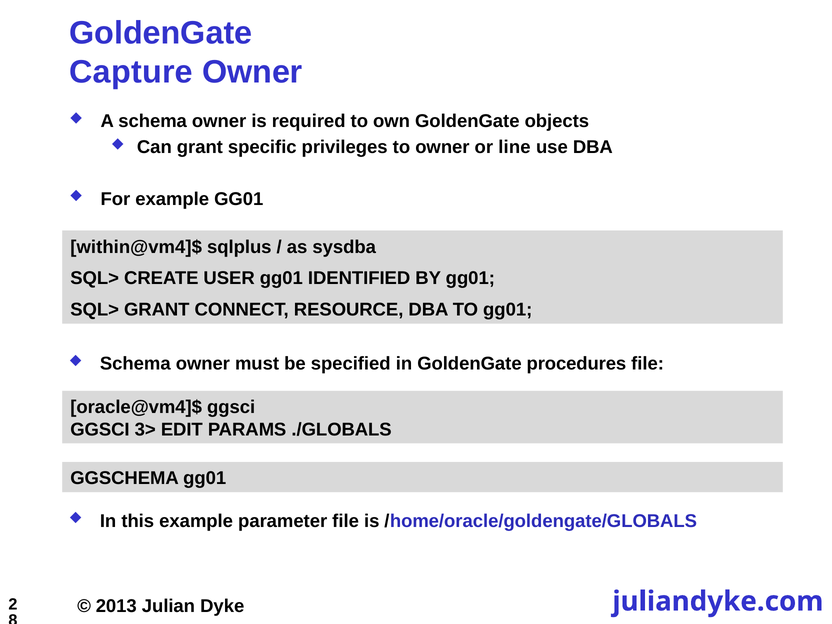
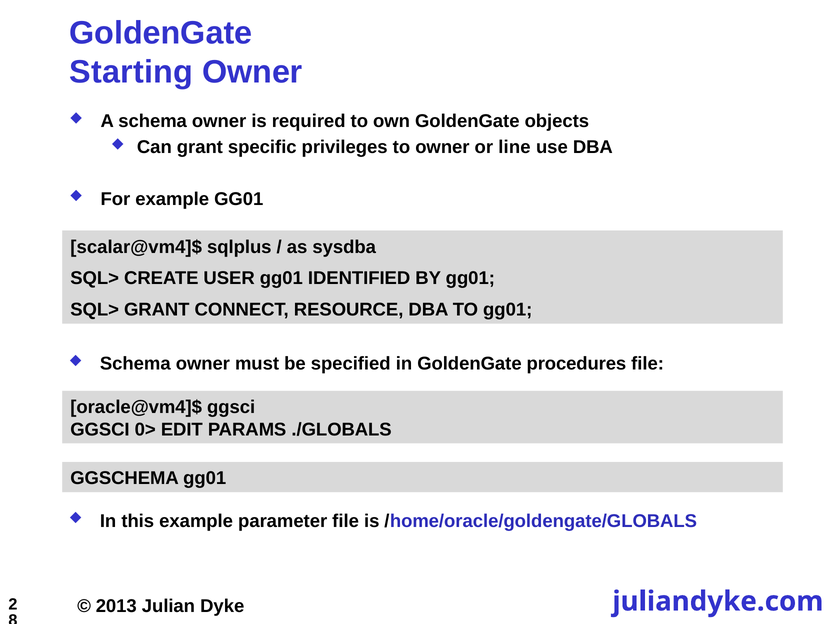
Capture: Capture -> Starting (131, 72)
within@vm4]$: within@vm4]$ -> scalar@vm4]$ (136, 247)
3>: 3> -> 0> (145, 429)
